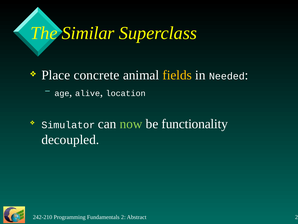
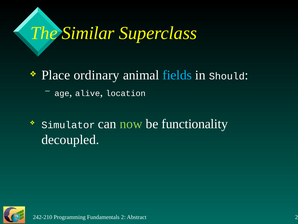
concrete: concrete -> ordinary (96, 75)
fields colour: yellow -> light blue (177, 75)
Needed: Needed -> Should (227, 76)
